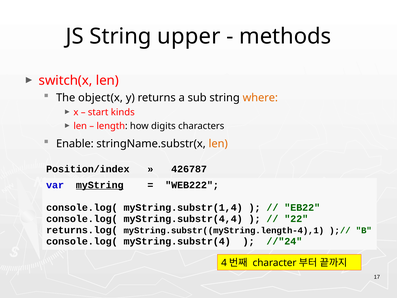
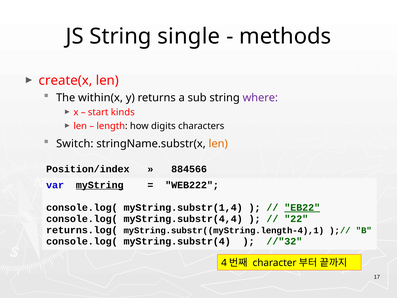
upper: upper -> single (189, 36)
switch(x: switch(x -> create(x (66, 80)
object(x: object(x -> within(x (101, 98)
where colour: orange -> purple (260, 98)
Enable: Enable -> Switch (75, 144)
426787: 426787 -> 884566 (189, 169)
EB22 underline: none -> present (302, 207)
//"24: //"24 -> //"32 (284, 241)
